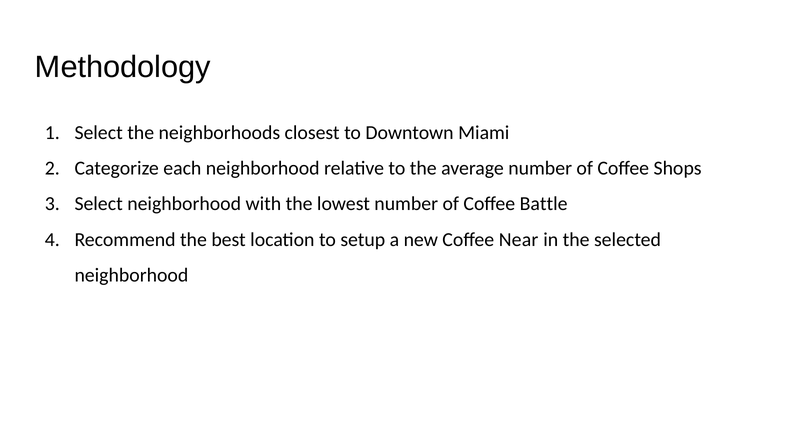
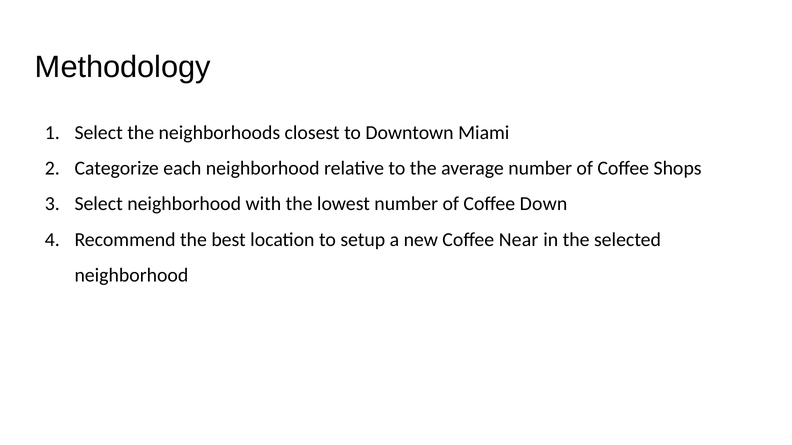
Battle: Battle -> Down (544, 204)
